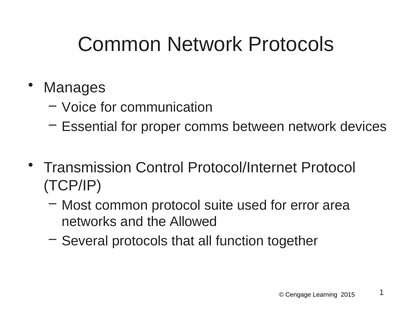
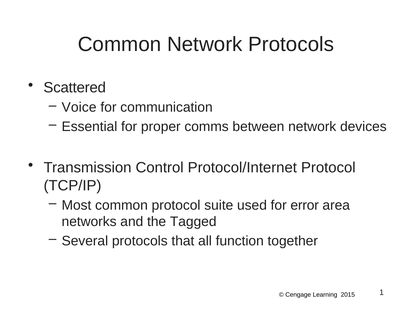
Manages: Manages -> Scattered (75, 88)
Allowed: Allowed -> Tagged (193, 222)
